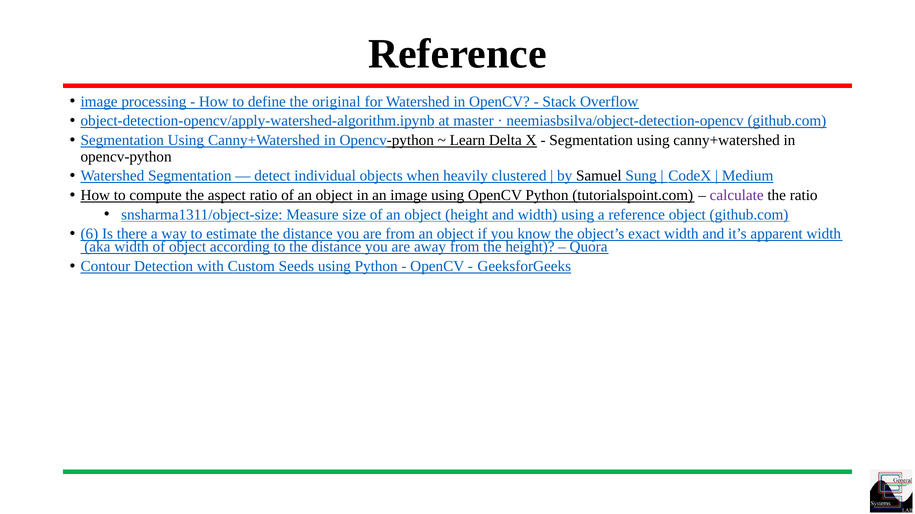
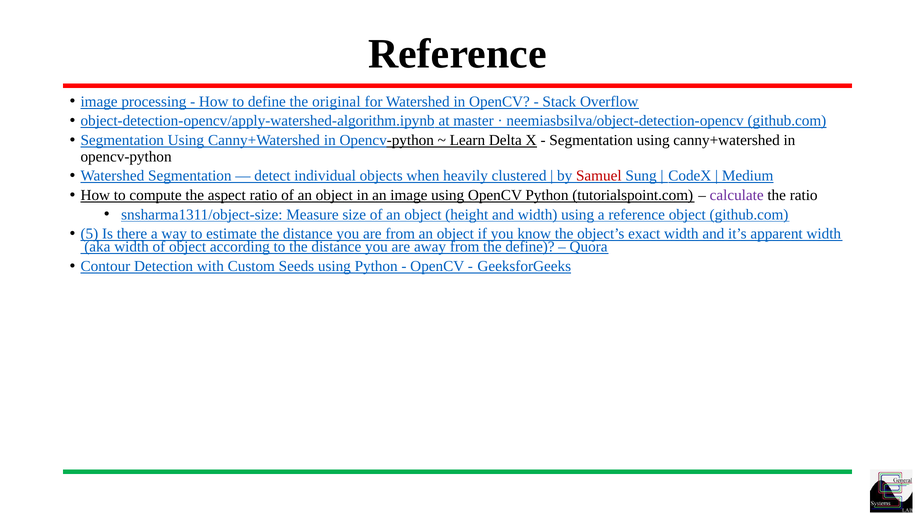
Samuel colour: black -> red (599, 176)
6: 6 -> 5 (89, 234)
the height: height -> define (530, 247)
